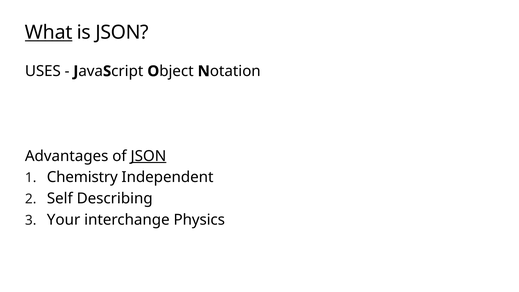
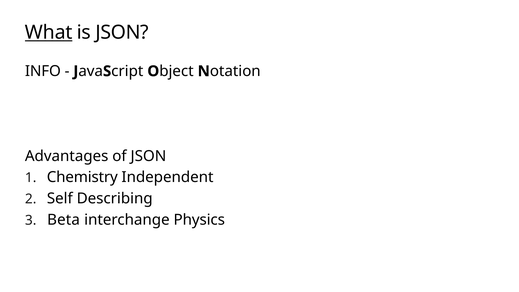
USES: USES -> INFO (43, 71)
JSON underline: present -> none (148, 156)
Your: Your -> Beta (63, 220)
